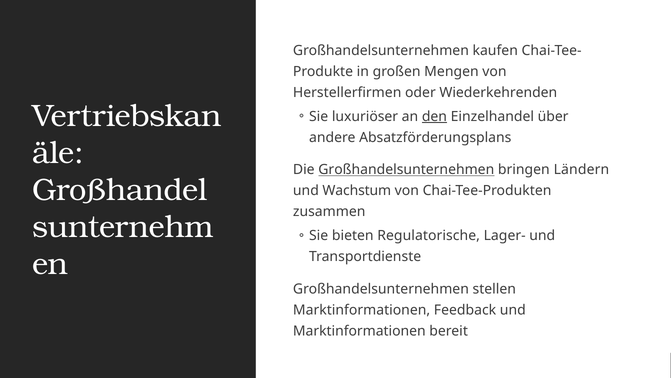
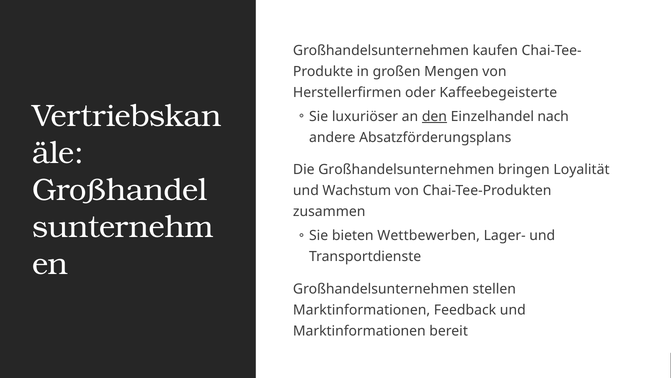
Wiederkehrenden: Wiederkehrenden -> Kaffeebegeisterte (498, 92)
über: über -> nach (553, 116)
Großhandelsunternehmen underline: present -> none (406, 169)
Ländern: Ländern -> Loyalität (581, 169)
Regulatorische: Regulatorische -> Wettbewerben (429, 235)
